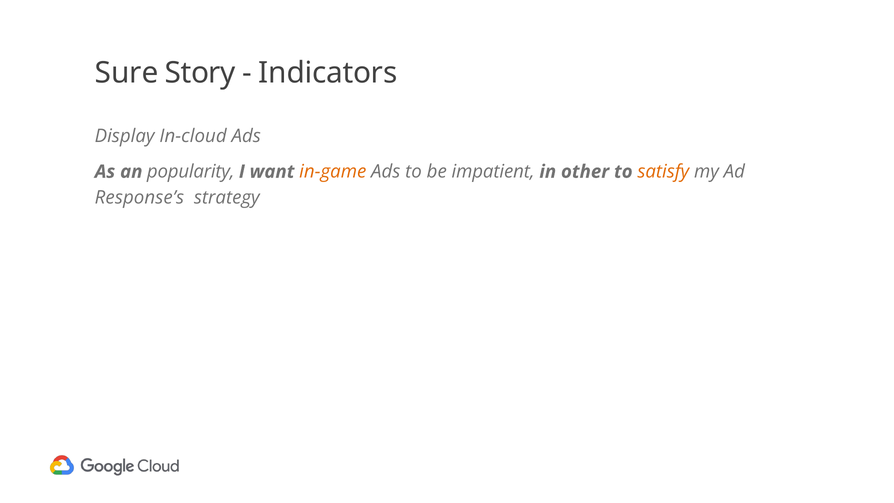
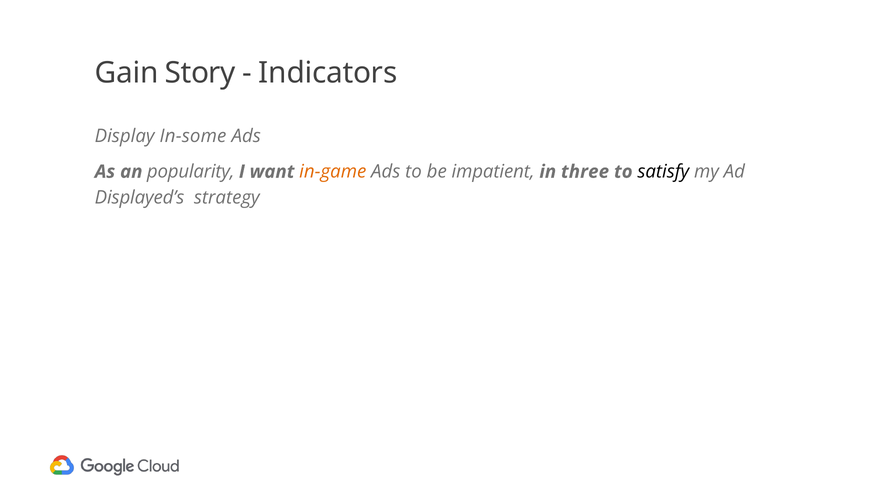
Sure: Sure -> Gain (127, 73)
In-cloud: In-cloud -> In-some (193, 136)
other: other -> three (585, 172)
satisfy colour: orange -> black (663, 172)
Response’s: Response’s -> Displayed’s (140, 197)
